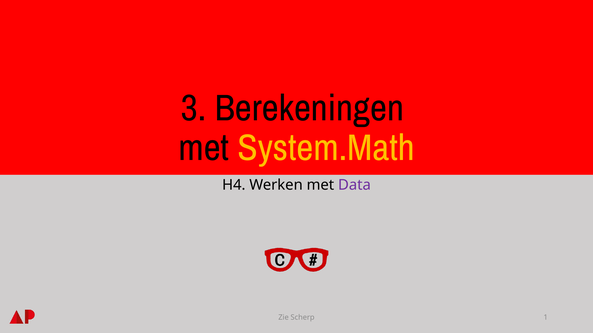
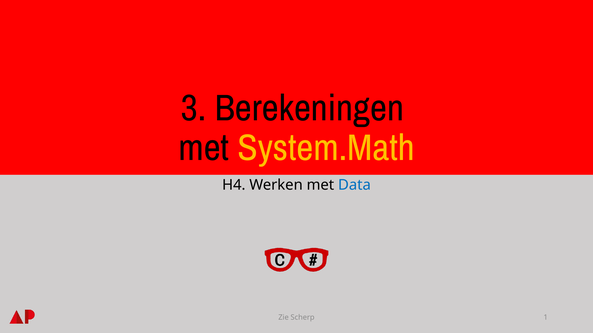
Data colour: purple -> blue (354, 185)
